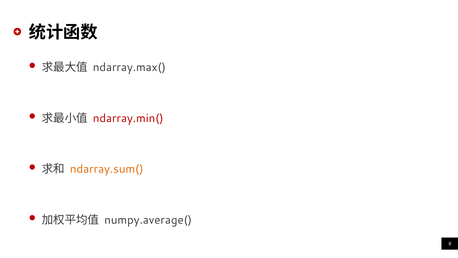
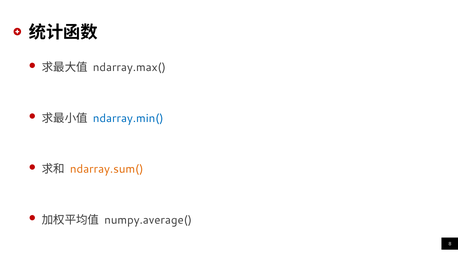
ndarray.min( colour: red -> blue (128, 118)
